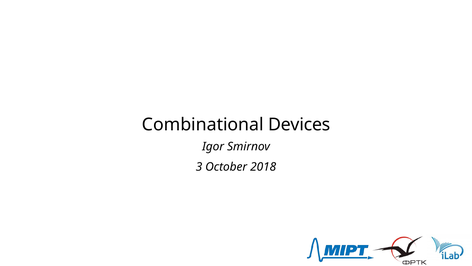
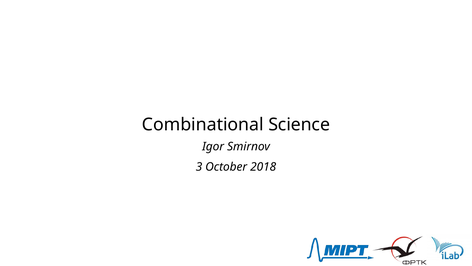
Devices: Devices -> Science (299, 124)
